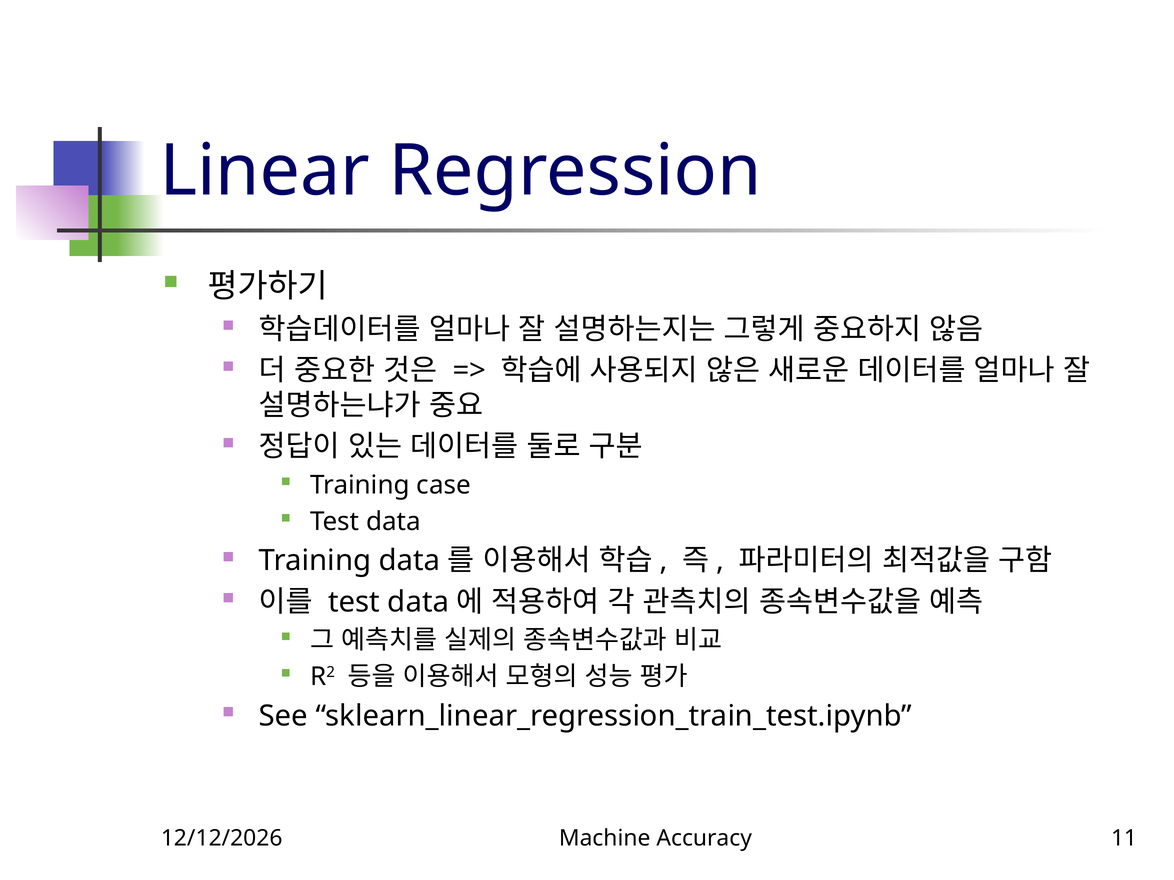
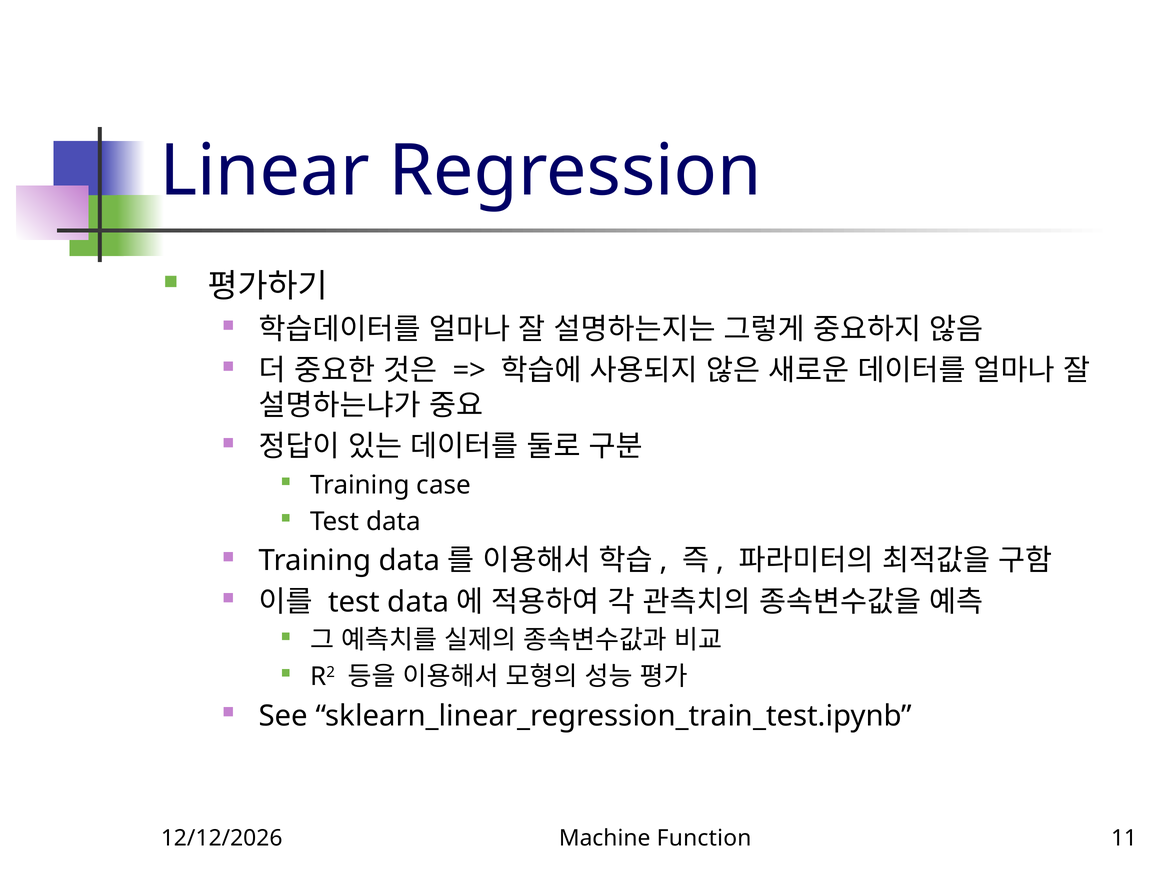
Accuracy: Accuracy -> Function (704, 839)
